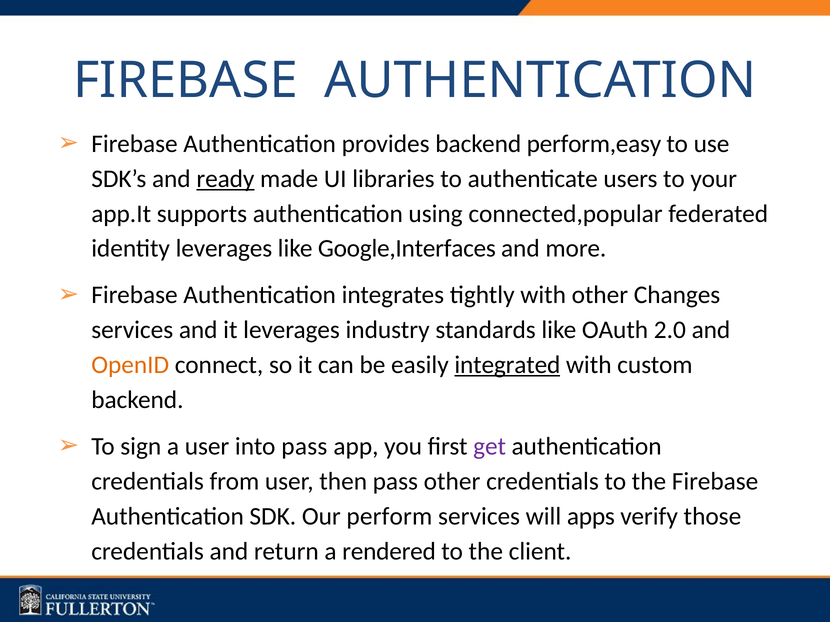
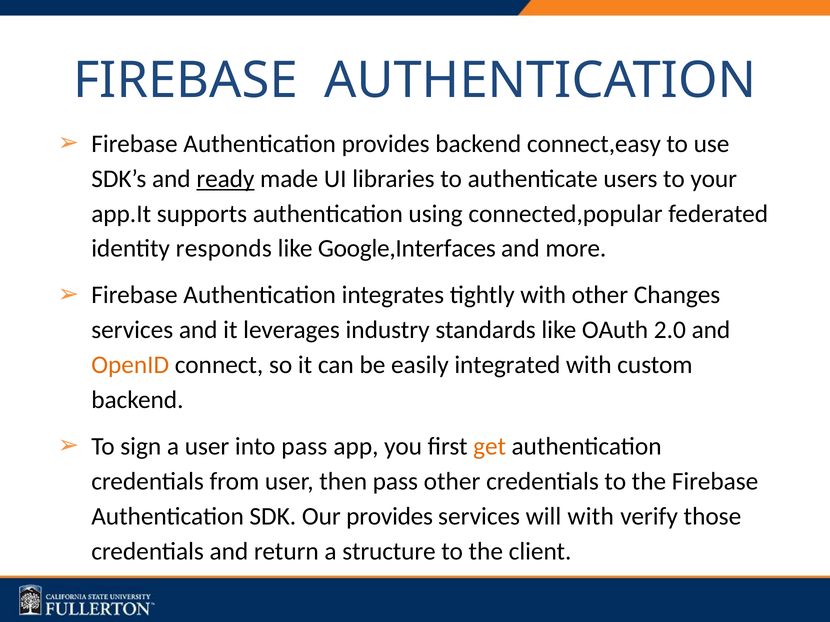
perform,easy: perform,easy -> connect,easy (594, 144)
identity leverages: leverages -> responds (224, 249)
integrated underline: present -> none (507, 365)
get colour: purple -> orange (490, 447)
Our perform: perform -> provides (390, 517)
will apps: apps -> with (591, 517)
rendered: rendered -> structure (389, 552)
